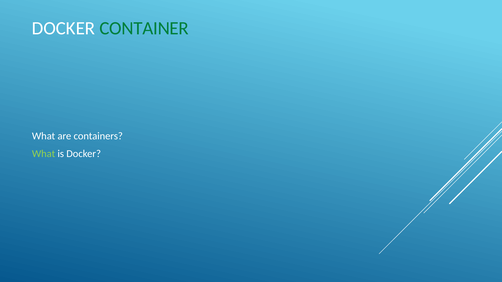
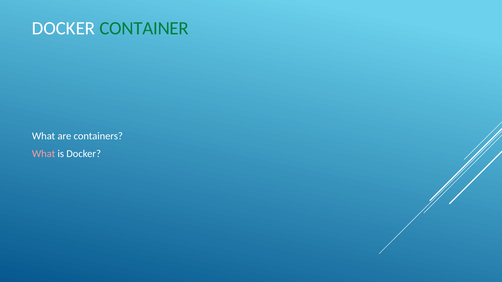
What colour: light green -> pink (44, 154)
